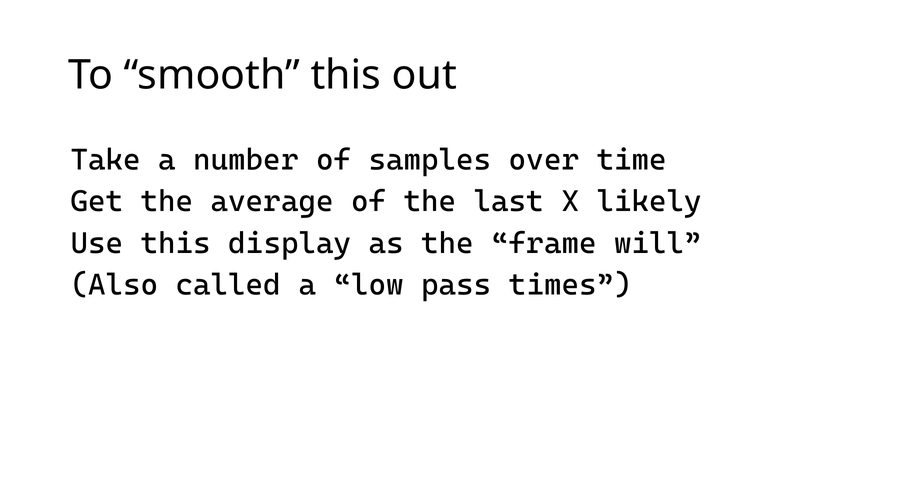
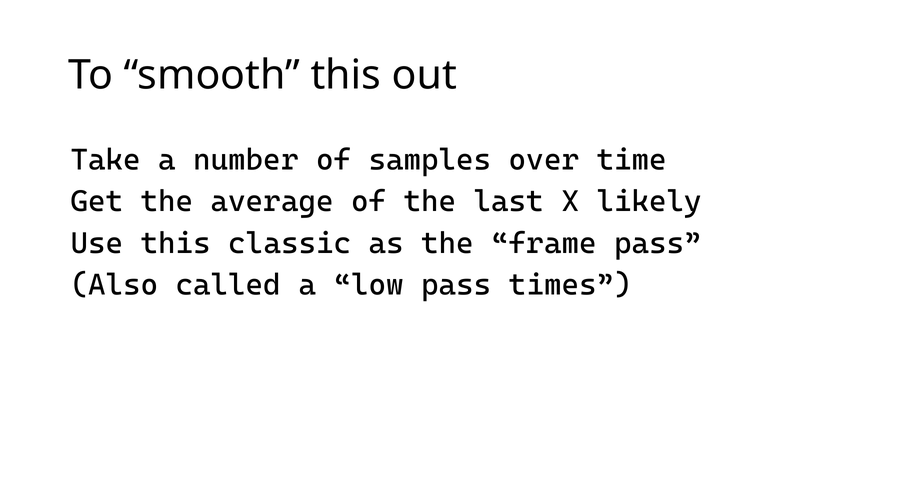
display: display -> classic (290, 243)
frame will: will -> pass (658, 243)
